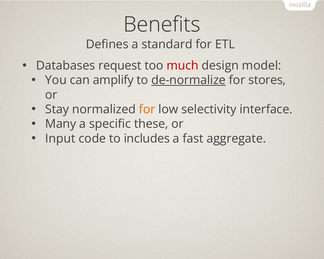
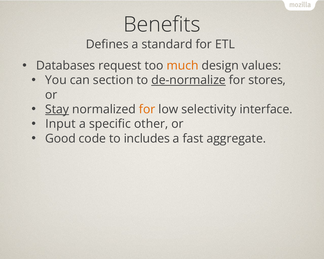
much colour: red -> orange (183, 66)
model: model -> values (262, 66)
amplify: amplify -> section (113, 80)
Stay underline: none -> present (57, 109)
Many: Many -> Input (61, 124)
these: these -> other (151, 124)
Input: Input -> Good (60, 139)
